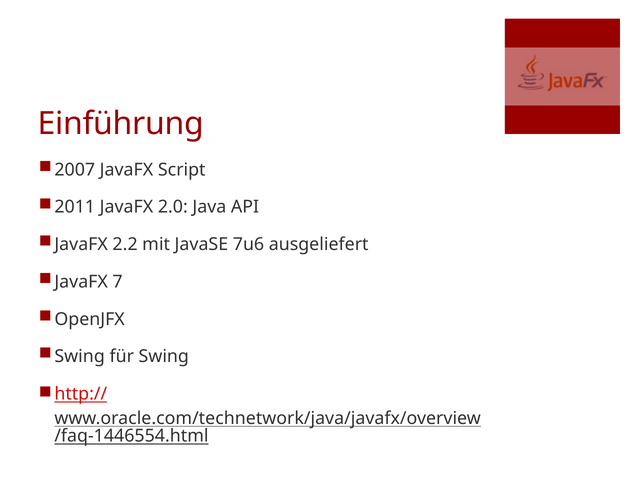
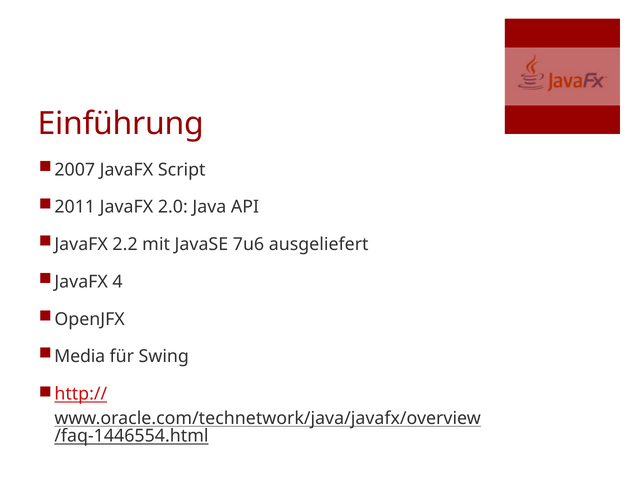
7: 7 -> 4 (118, 282)
Swing: Swing -> Media (80, 356)
